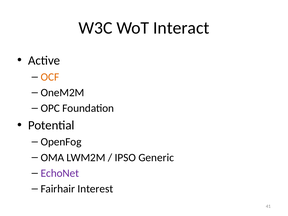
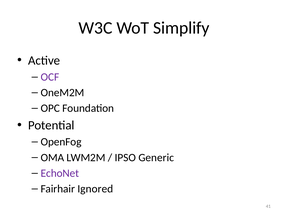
Interact: Interact -> Simplify (181, 28)
OCF colour: orange -> purple (50, 77)
Interest: Interest -> Ignored (95, 189)
